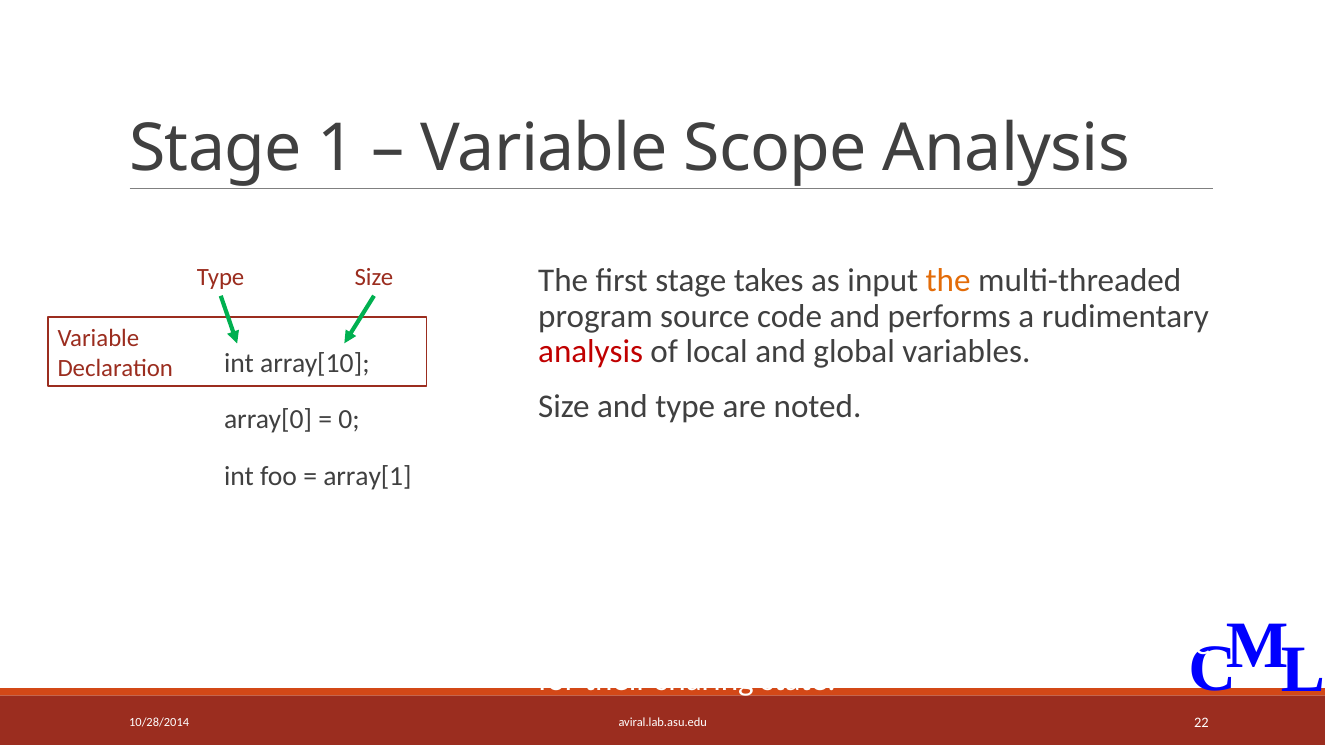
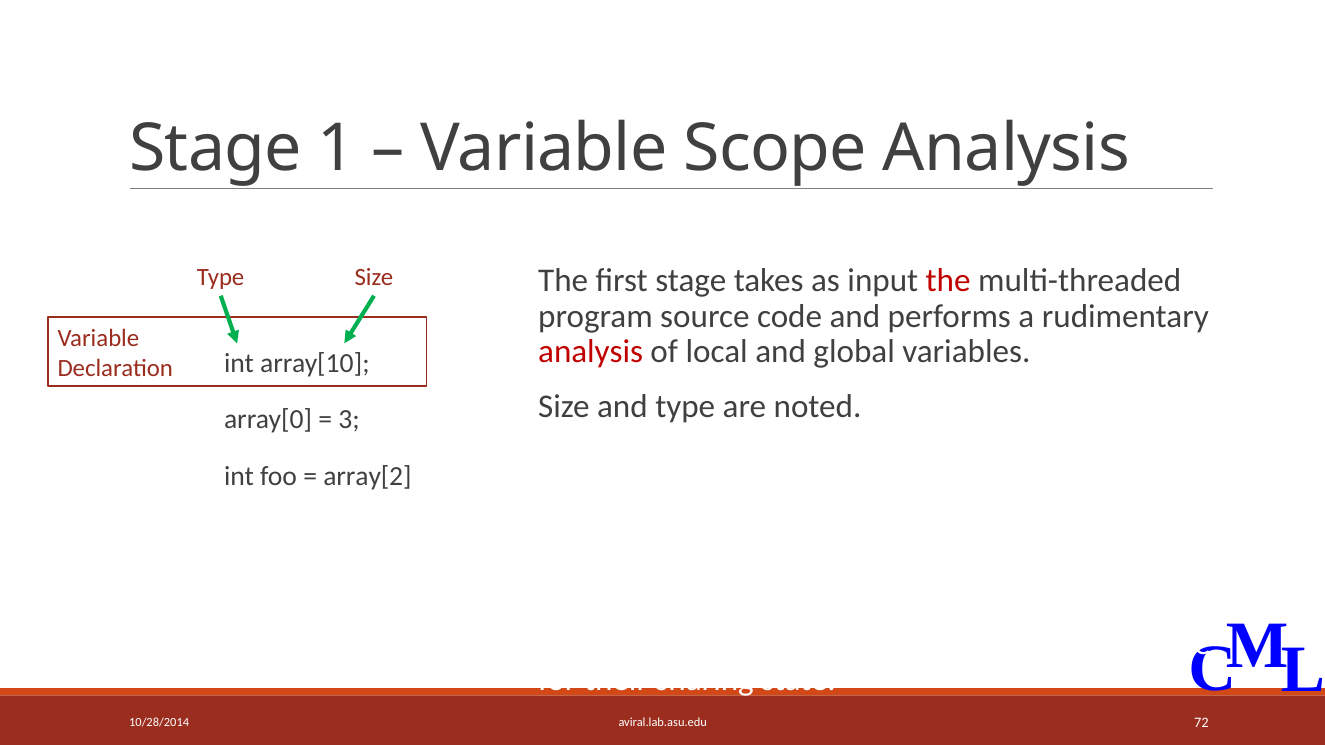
the colour: orange -> red (948, 280)
0: 0 -> 3 (349, 420)
array[1: array[1 -> array[2 (367, 476)
22: 22 -> 72 (1201, 723)
